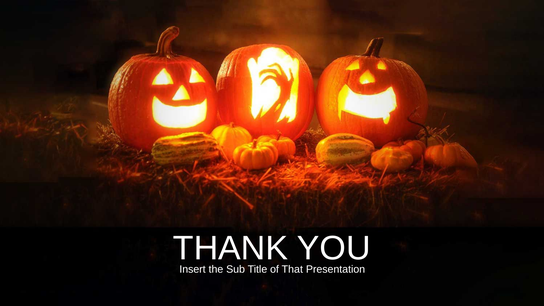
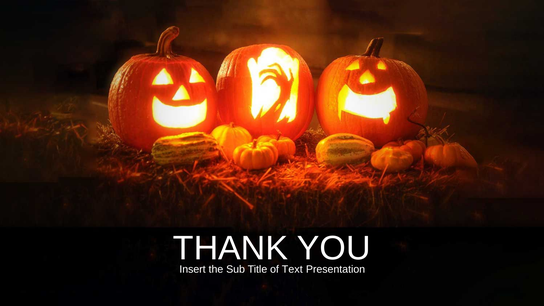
That: That -> Text (292, 269)
